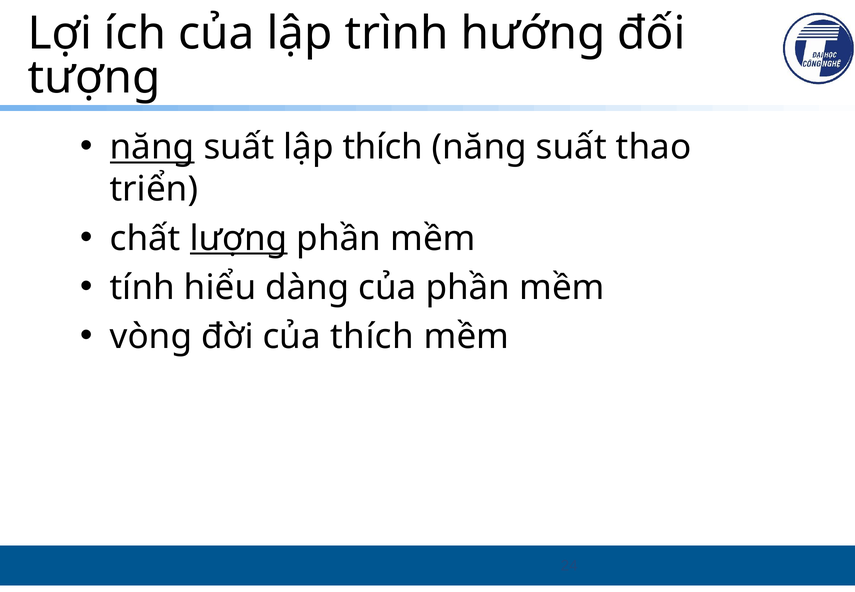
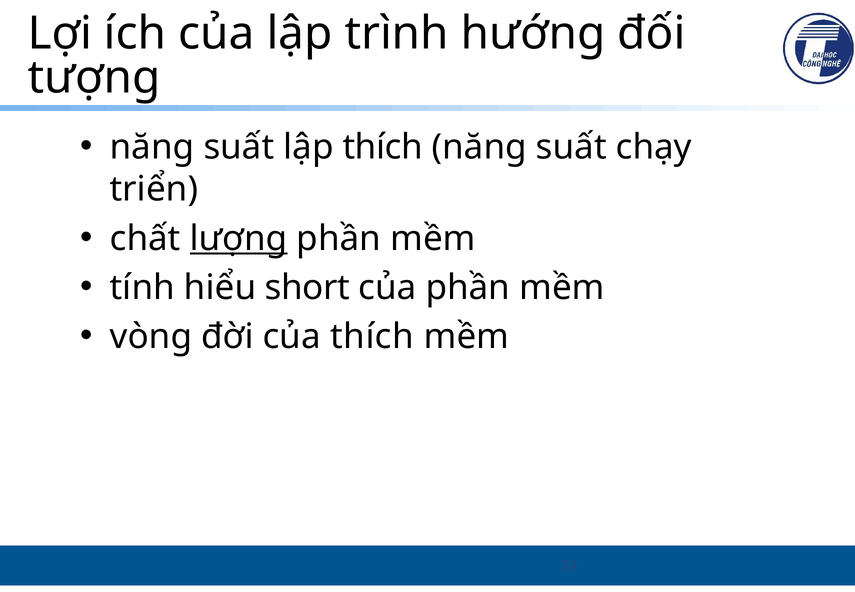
năng underline: present -> none (152, 147)
thao: thao -> chạy (654, 147)
dàng: dàng -> short (307, 288)
